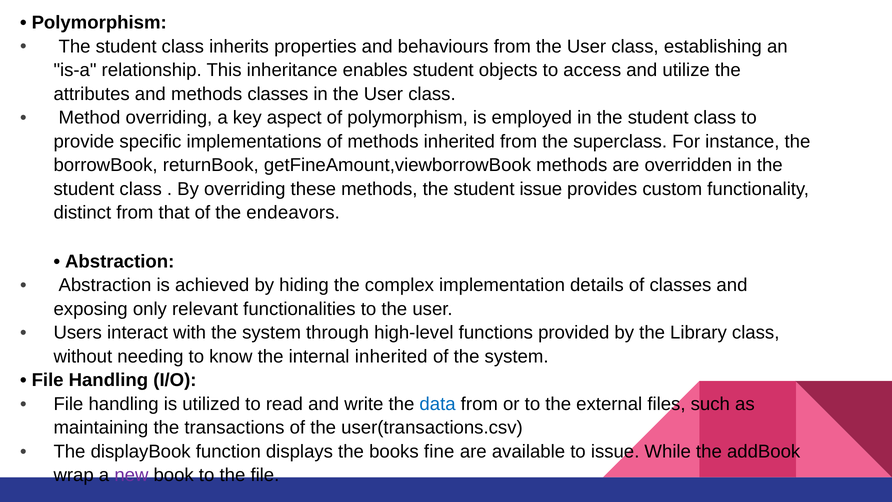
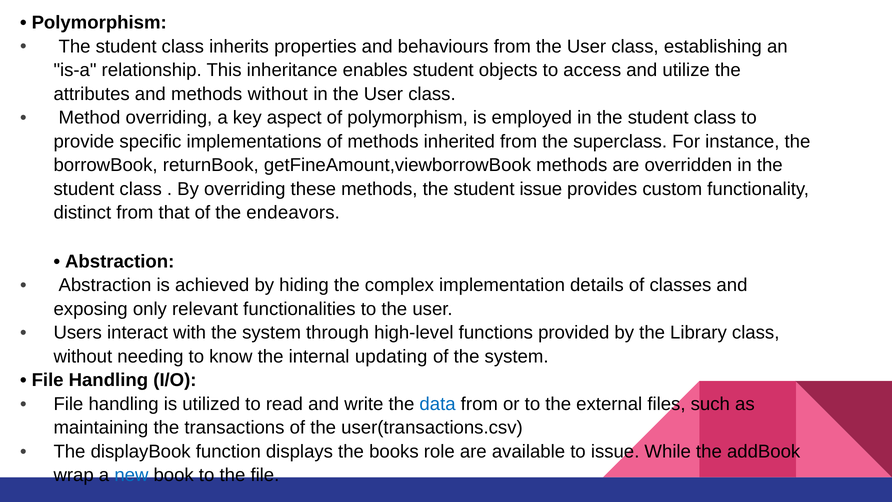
methods classes: classes -> without (278, 94)
internal inherited: inherited -> updating (391, 356)
fine: fine -> role (439, 451)
new colour: purple -> blue (131, 475)
